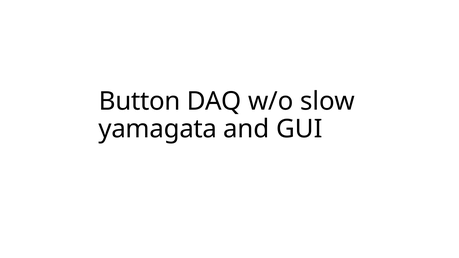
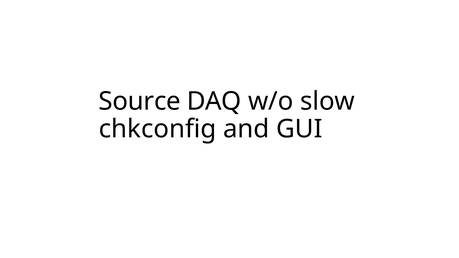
Button: Button -> Source (140, 101)
yamagata: yamagata -> chkconfig (158, 129)
